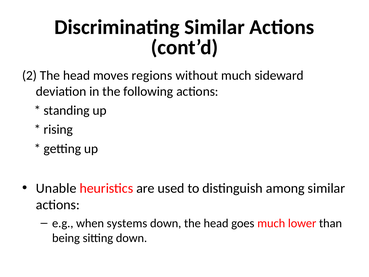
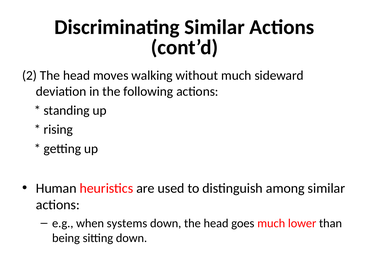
regions: regions -> walking (152, 75)
Unable: Unable -> Human (56, 188)
